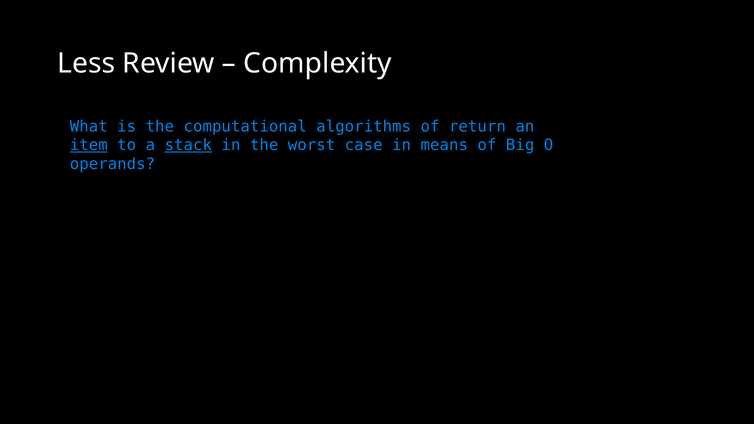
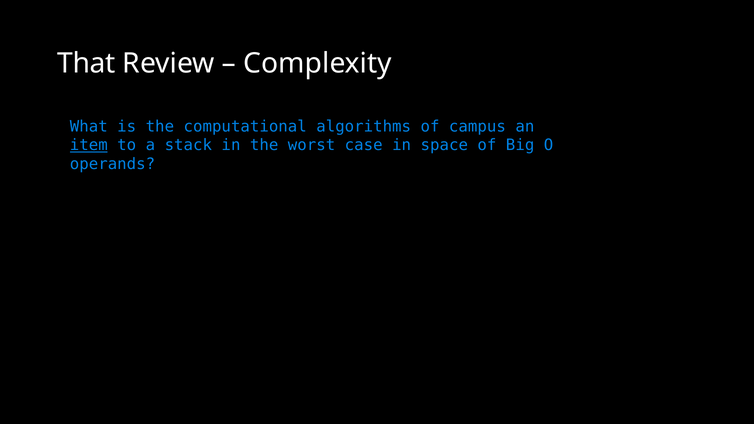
Less: Less -> That (86, 63)
return: return -> campus (477, 126)
stack underline: present -> none (188, 145)
means: means -> space (444, 145)
